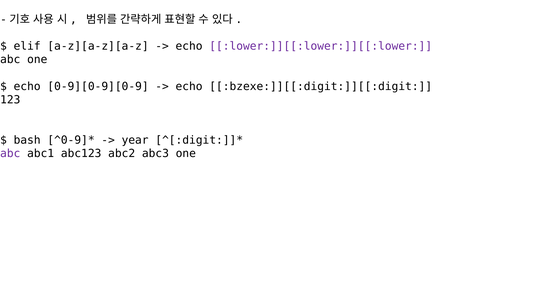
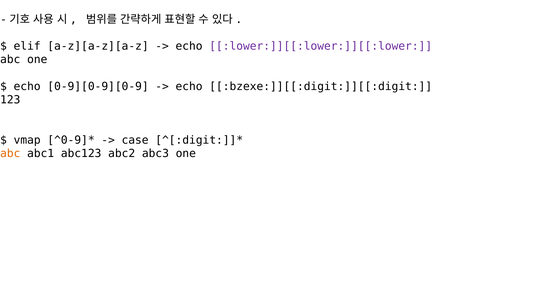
bash: bash -> vmap (27, 140)
year: year -> case (135, 140)
abc colour: purple -> orange (10, 154)
